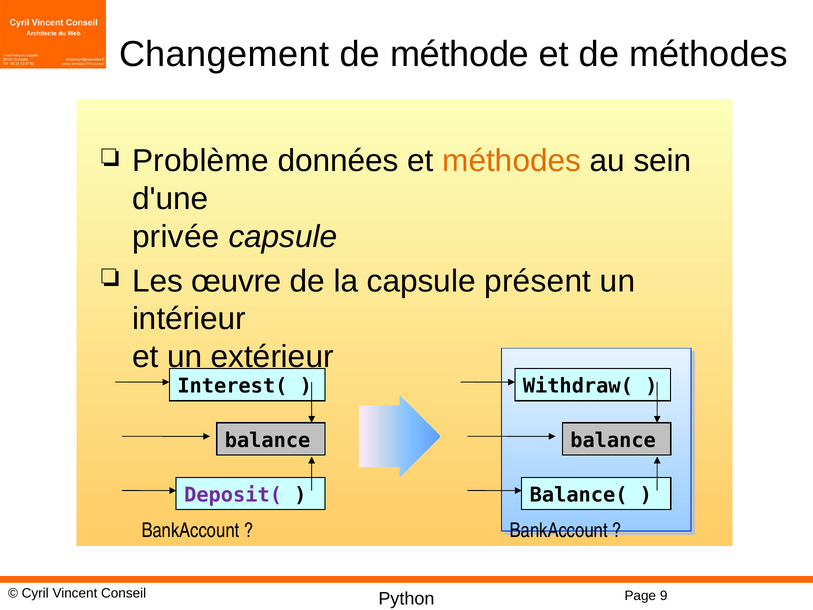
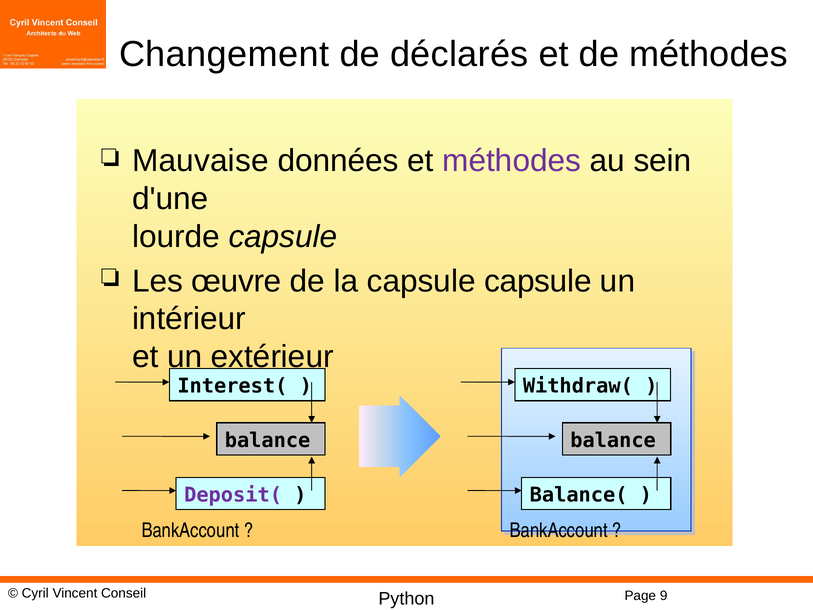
méthode: méthode -> déclarés (459, 54)
Problème: Problème -> Mauvaise (200, 161)
méthodes colour: orange -> purple (512, 161)
privée: privée -> lourde (176, 237)
capsule présent: présent -> capsule (538, 281)
